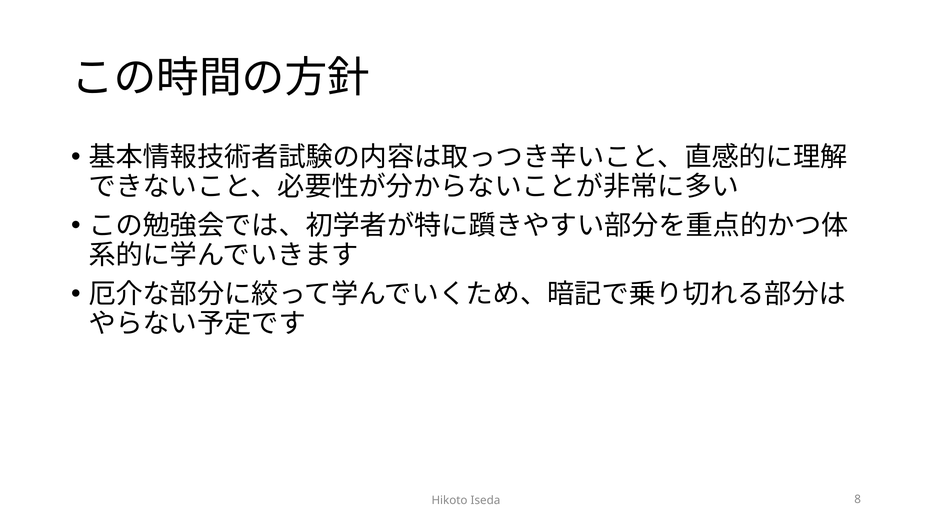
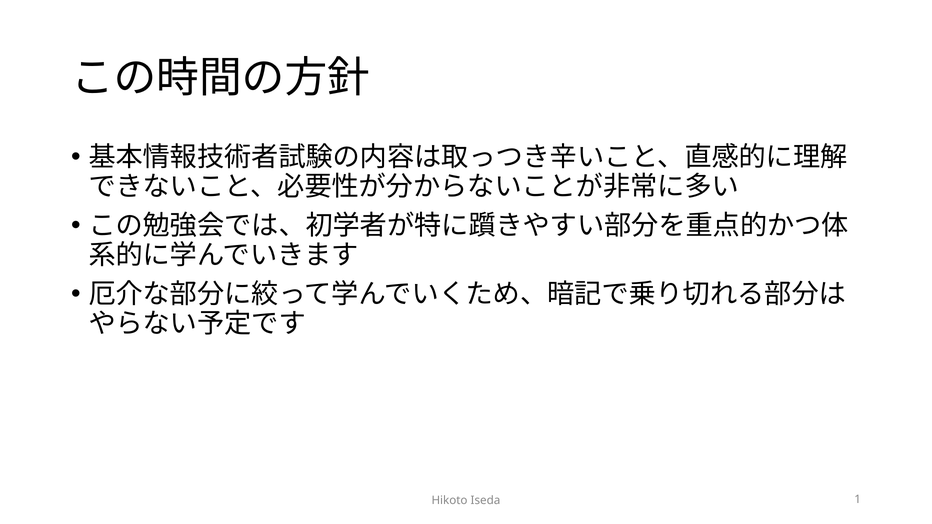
8: 8 -> 1 (858, 500)
